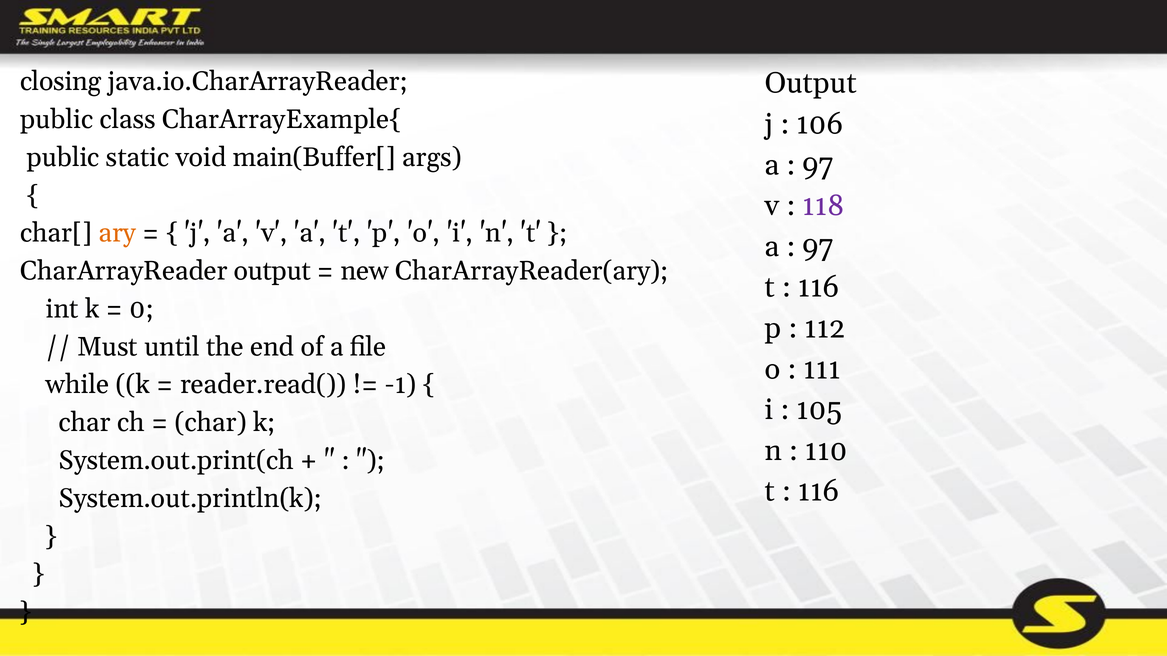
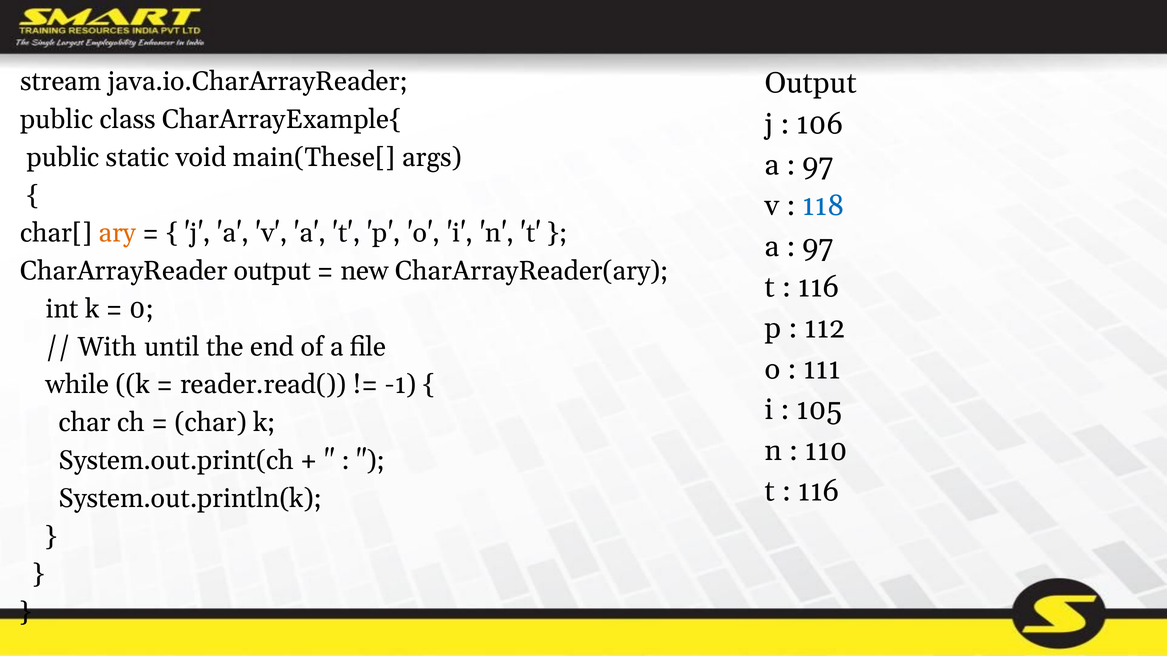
closing: closing -> stream (61, 82)
main(Buffer[: main(Buffer[ -> main(These[ (314, 158)
118 colour: purple -> blue (823, 206)
Must: Must -> With (107, 347)
